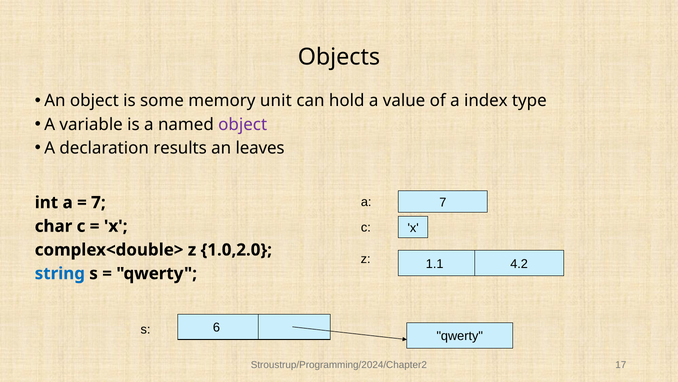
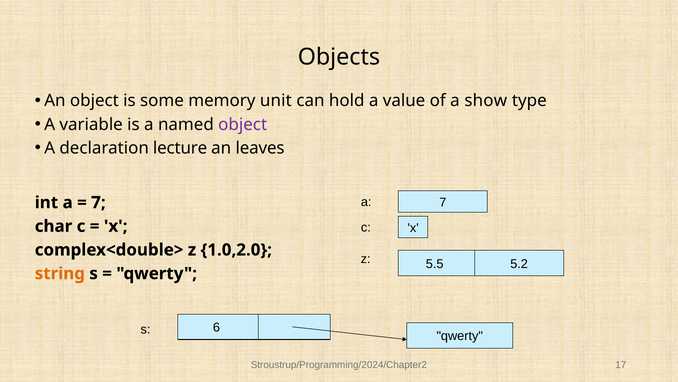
index: index -> show (486, 101)
results: results -> lecture (180, 148)
1.1: 1.1 -> 5.5 (435, 264)
4.2: 4.2 -> 5.2 (519, 264)
string colour: blue -> orange (60, 273)
